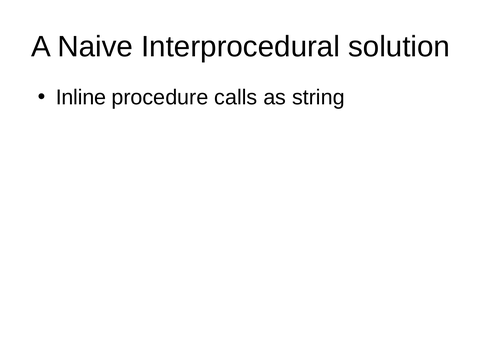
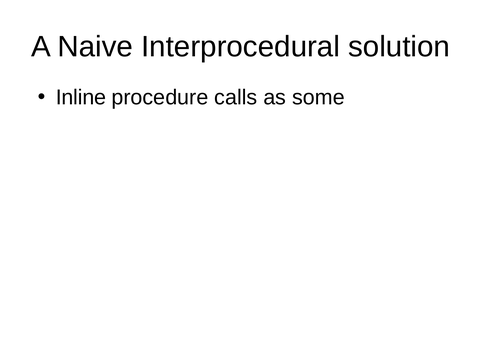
string: string -> some (318, 97)
